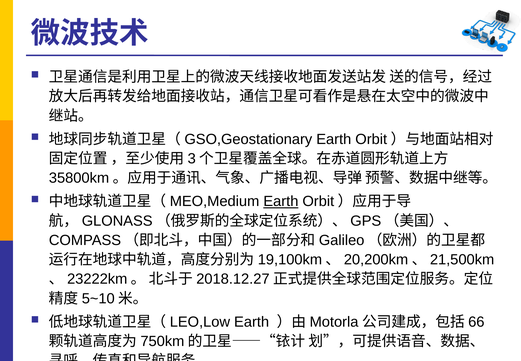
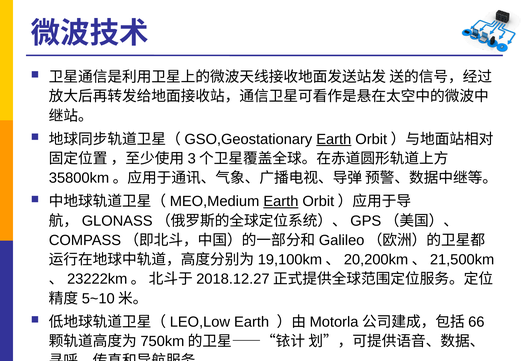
Earth underline: none -> present (334, 139)
